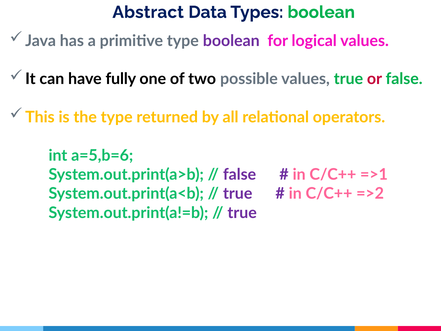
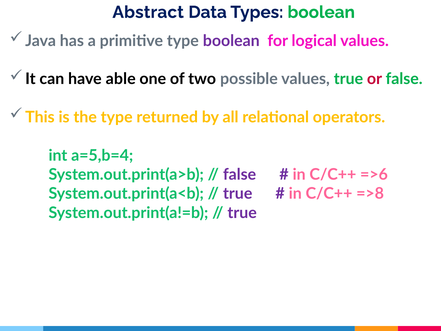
fully: fully -> able (121, 79)
a=5,b=6: a=5,b=6 -> a=5,b=4 (102, 155)
=>1: =>1 -> =>6 (374, 174)
=>2: =>2 -> =>8 (370, 194)
